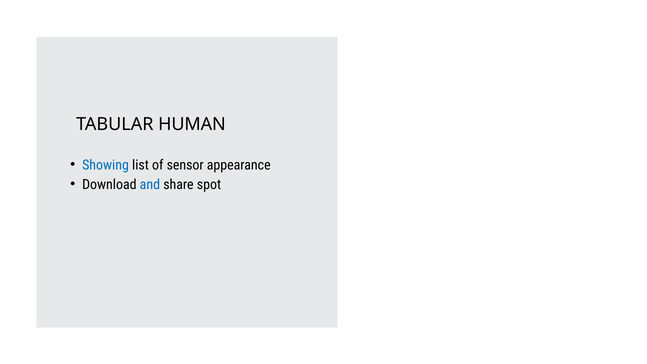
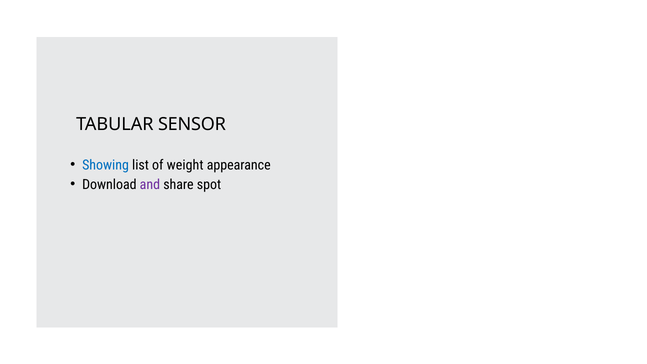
HUMAN: HUMAN -> SENSOR (192, 125)
sensor: sensor -> weight (185, 165)
and colour: blue -> purple (150, 184)
